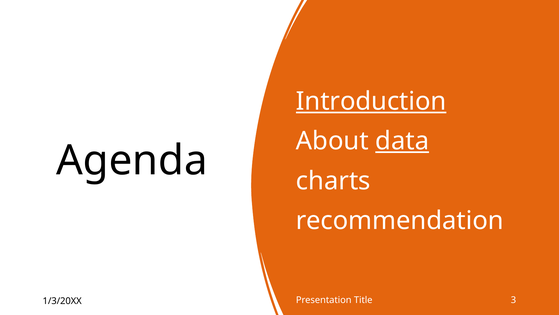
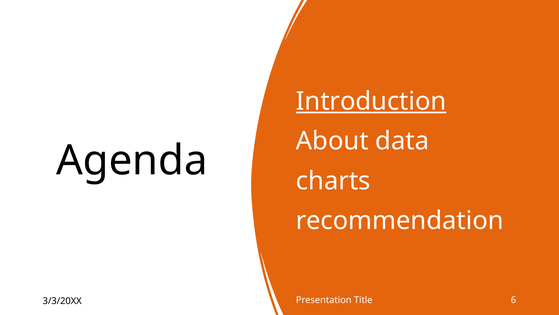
data underline: present -> none (402, 141)
3: 3 -> 6 (513, 300)
1/3/20XX: 1/3/20XX -> 3/3/20XX (62, 300)
